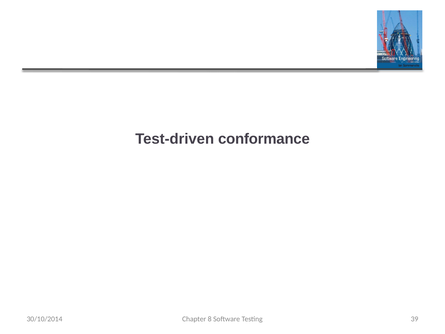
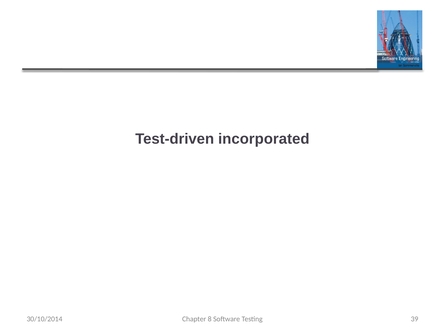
conformance: conformance -> incorporated (264, 139)
